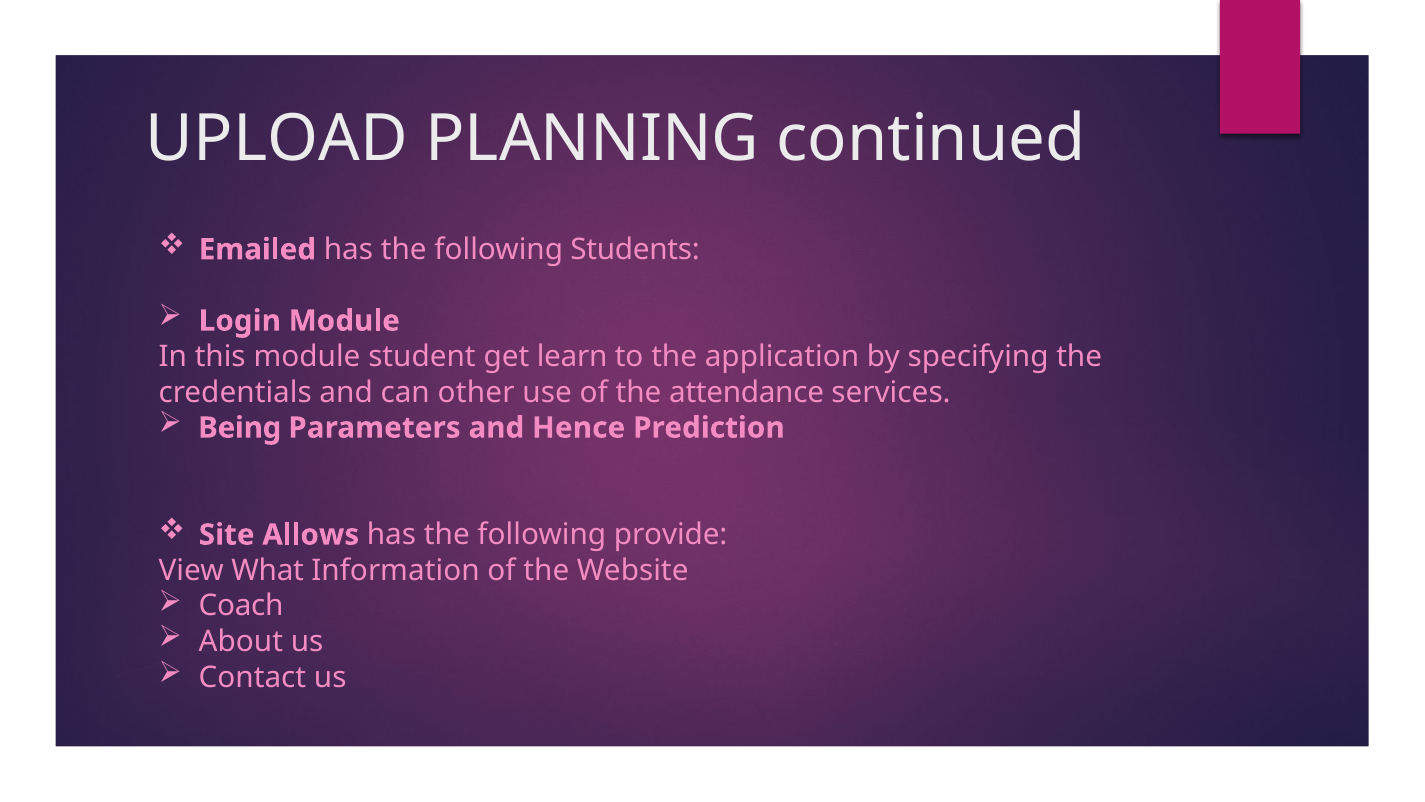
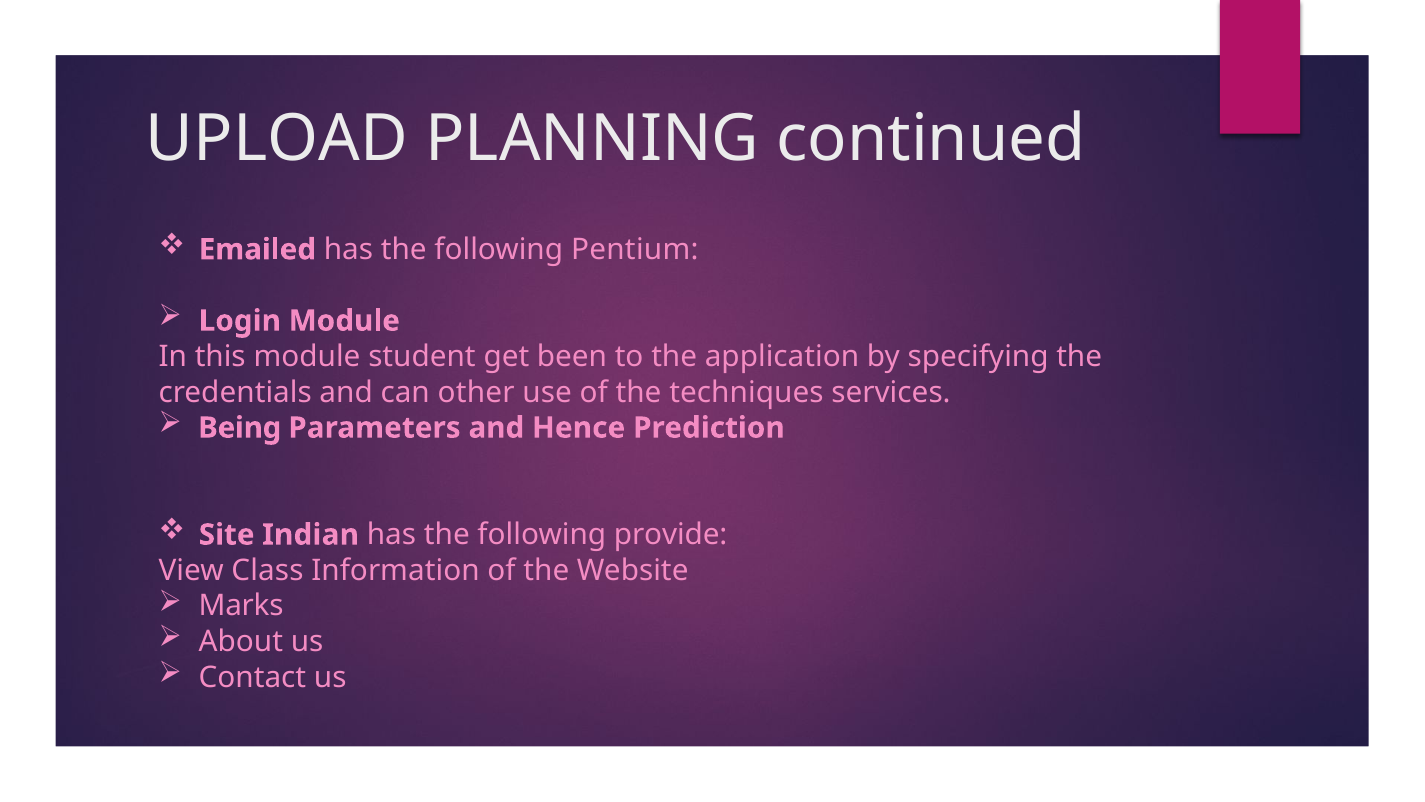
Students: Students -> Pentium (635, 249)
learn: learn -> been (572, 356)
attendance: attendance -> techniques (746, 392)
Allows: Allows -> Indian (311, 535)
What: What -> Class (267, 570)
Coach: Coach -> Marks (241, 606)
